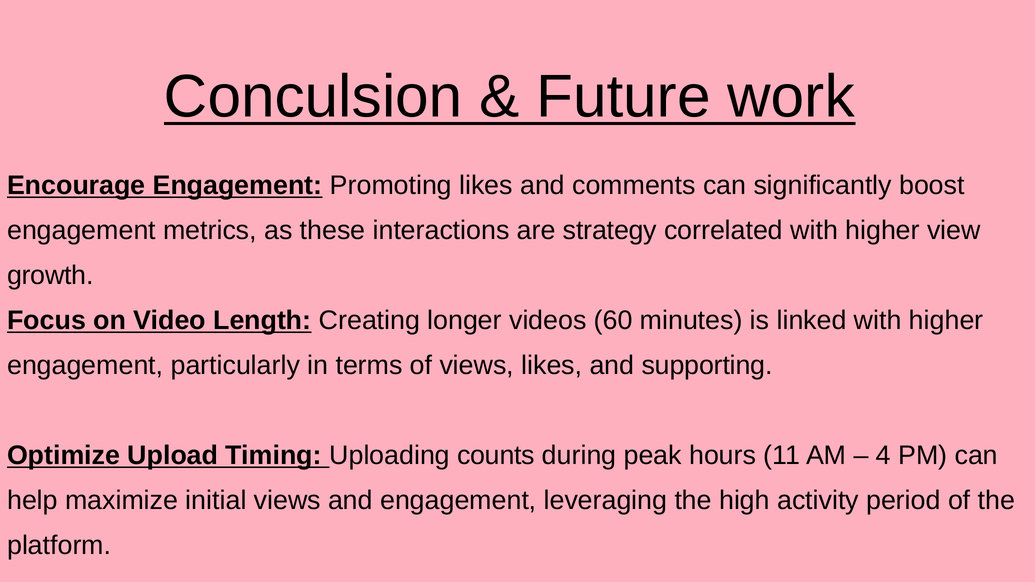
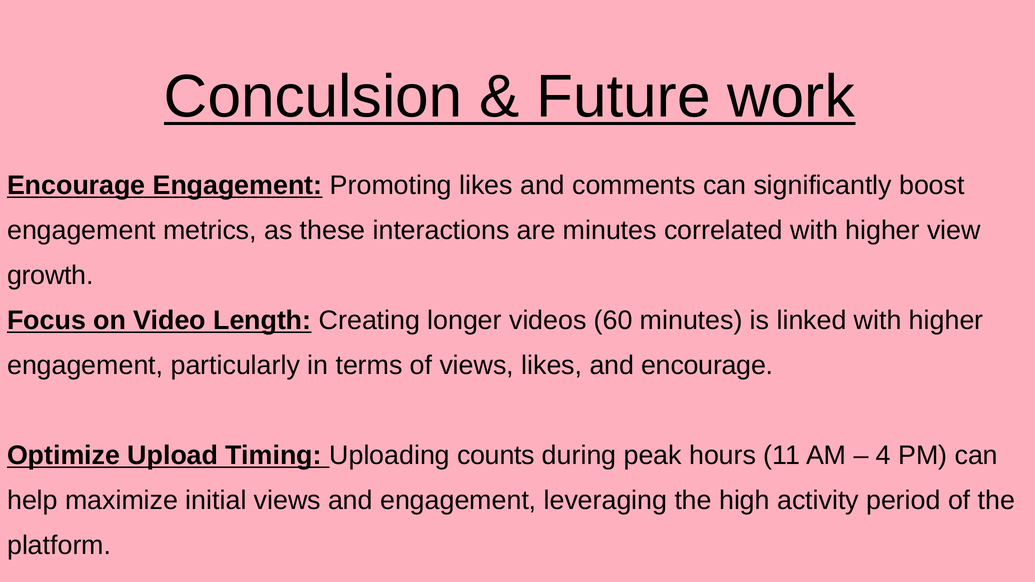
are strategy: strategy -> minutes (610, 231)
and supporting: supporting -> encourage (707, 366)
